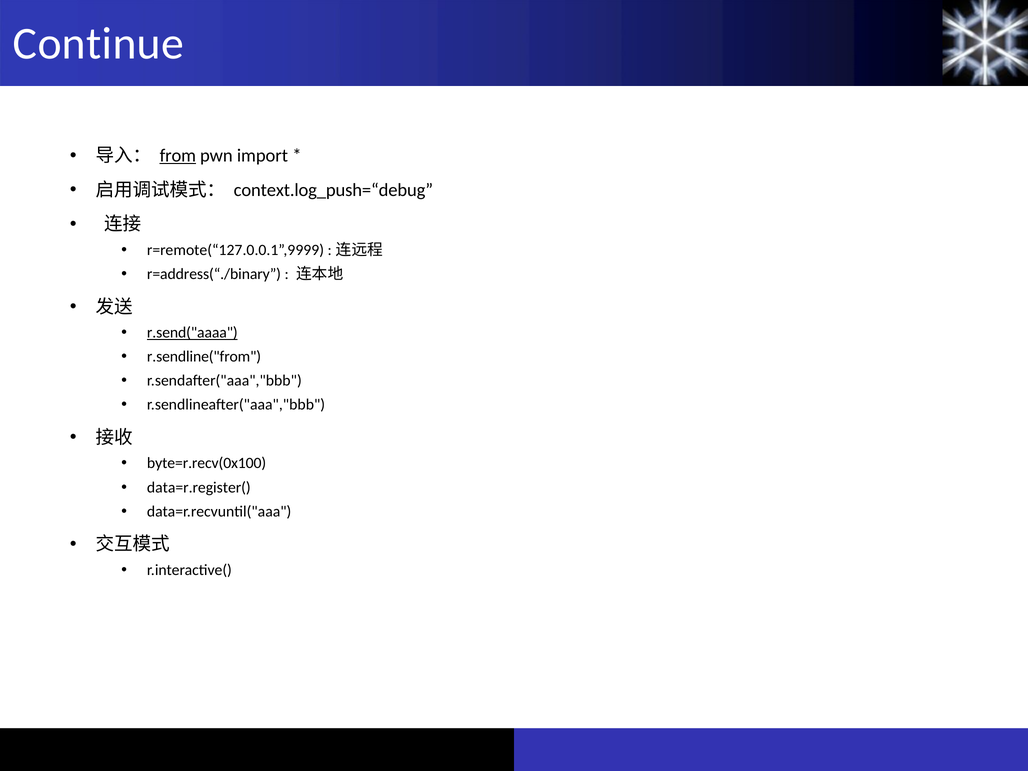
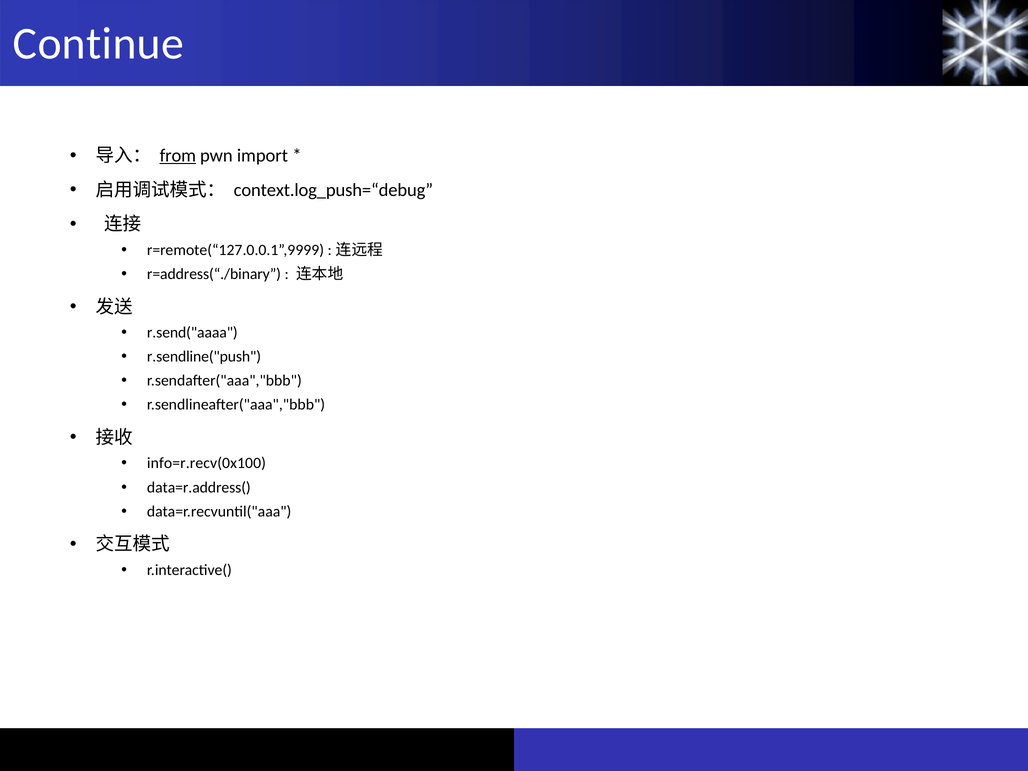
r.send("aaaa underline: present -> none (192, 333)
r.sendline("from: r.sendline("from -> r.sendline("push (204, 357)
byte=r.recv(0x100: byte=r.recv(0x100 -> info=r.recv(0x100 (206, 463)
data=r.register(: data=r.register( -> data=r.address( (199, 487)
